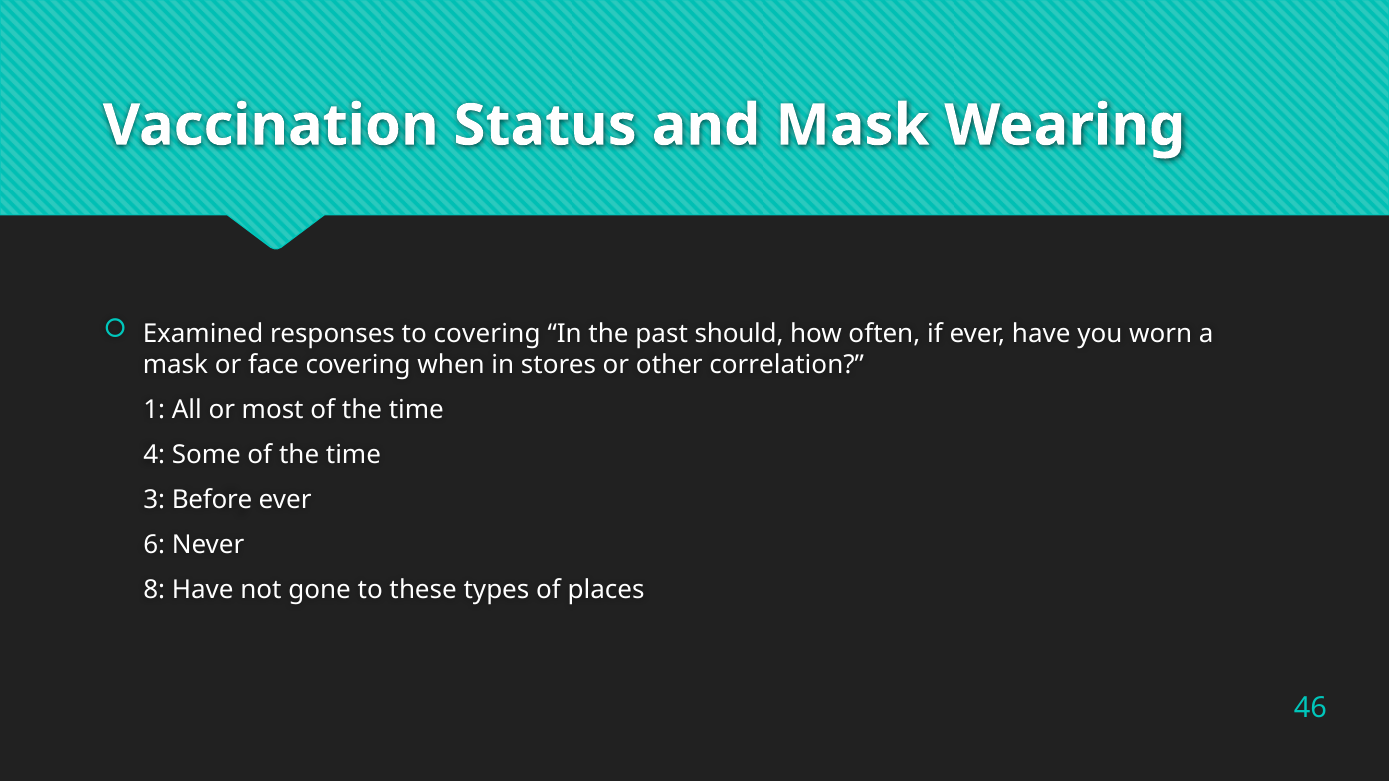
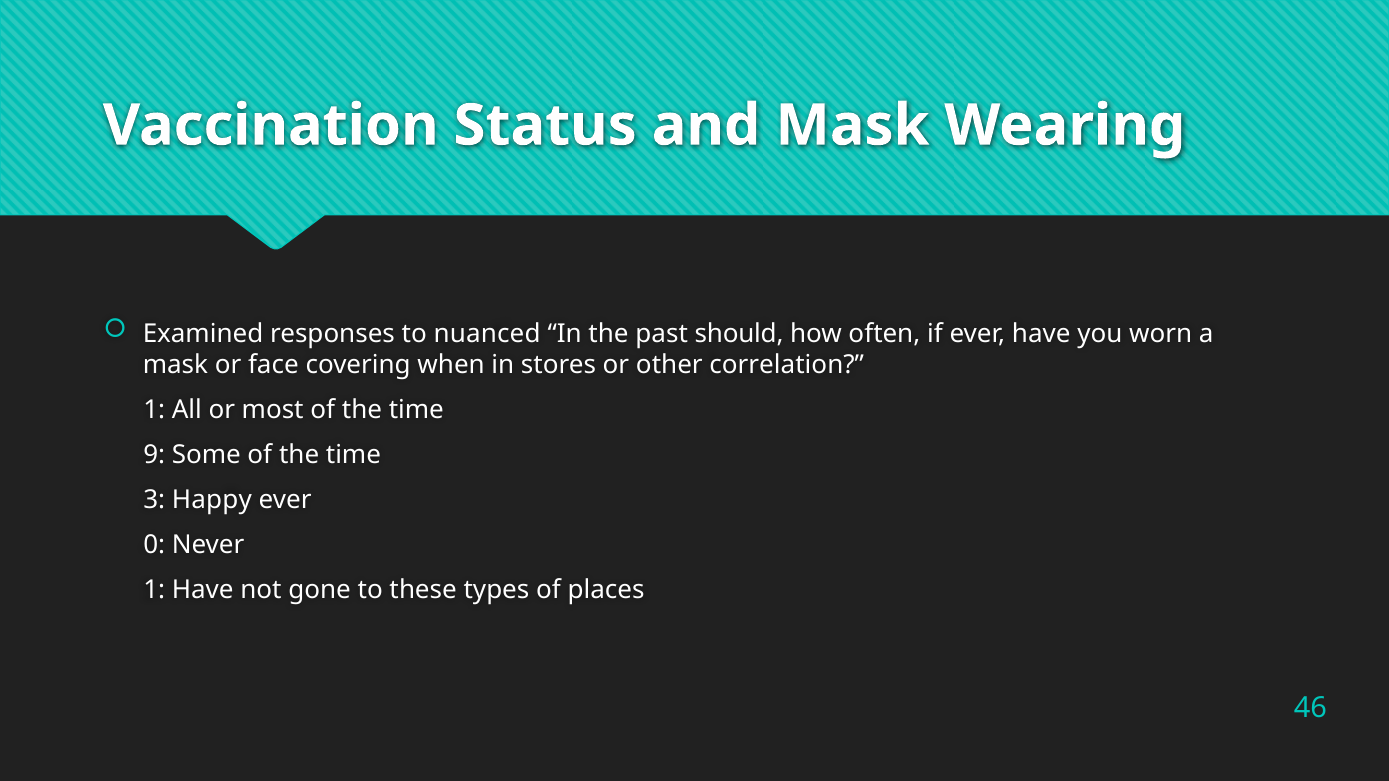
to covering: covering -> nuanced (487, 334)
4: 4 -> 9 (154, 455)
Before: Before -> Happy (212, 500)
6: 6 -> 0 (154, 545)
8: 8 -> 1 (154, 591)
